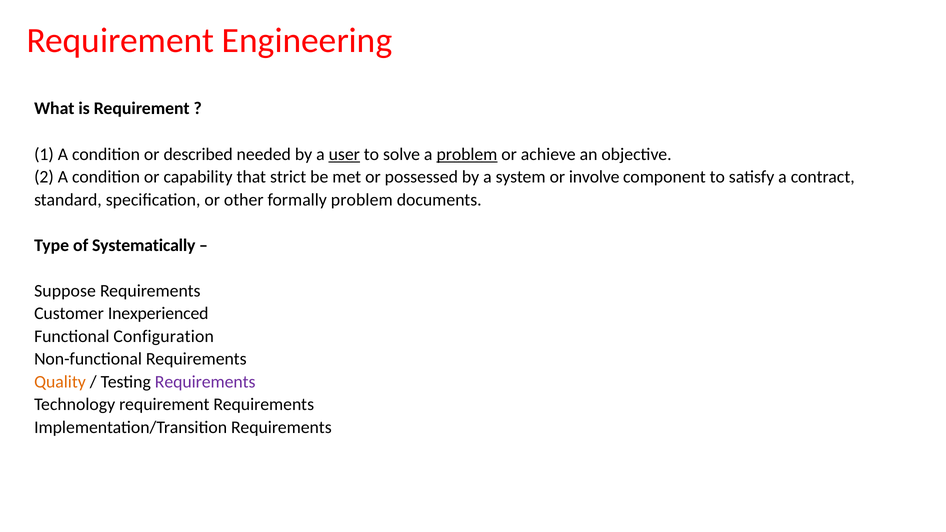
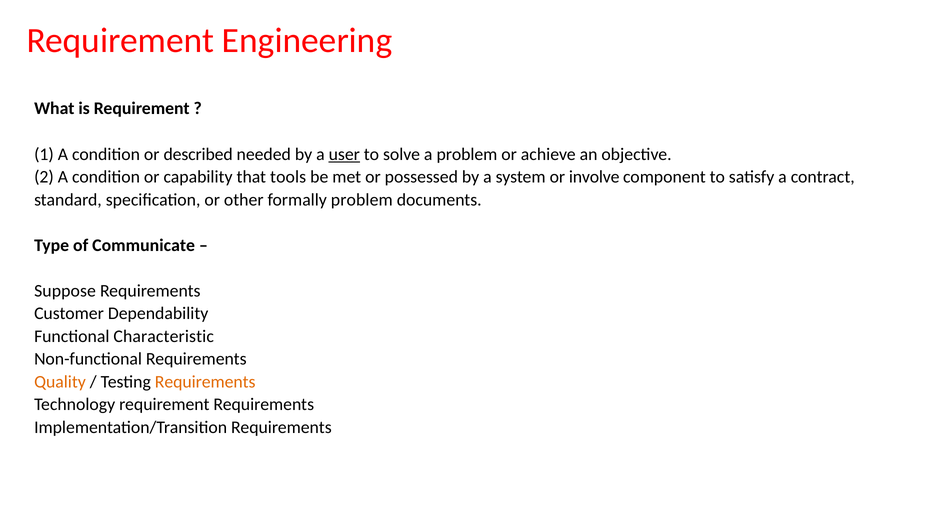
problem underline: present -> none (467, 154)
strict: strict -> tools (288, 177)
Systematically: Systematically -> Communicate (144, 245)
Inexperienced: Inexperienced -> Dependability (158, 314)
Configuration: Configuration -> Characteristic (164, 336)
Requirements colour: purple -> orange (205, 382)
